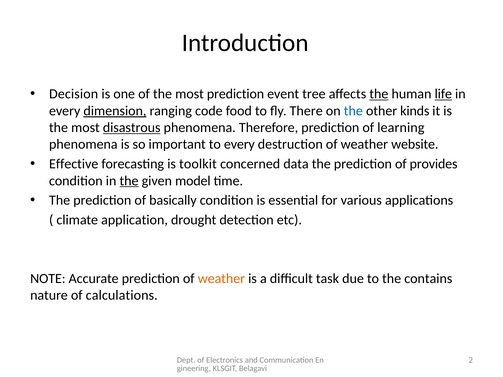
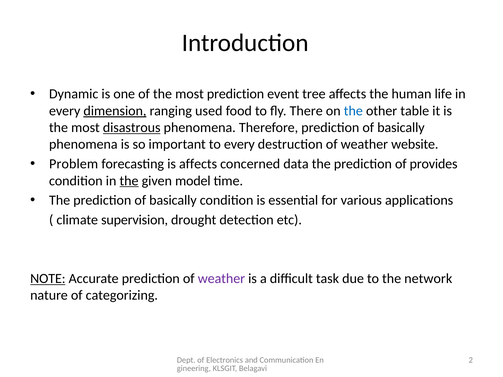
Decision: Decision -> Dynamic (74, 94)
the underline: present -> none (379, 94)
life underline: present -> none (443, 94)
code: code -> used (209, 111)
kinds: kinds -> table (415, 111)
Therefore prediction of learning: learning -> basically (401, 128)
Effective: Effective -> Problem (74, 164)
is toolkit: toolkit -> affects (198, 164)
application: application -> supervision (135, 220)
NOTE underline: none -> present (48, 279)
weather colour: orange -> purple (221, 279)
contains: contains -> network (428, 279)
calculations: calculations -> categorizing (122, 296)
